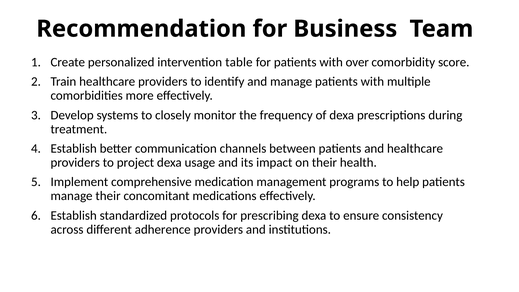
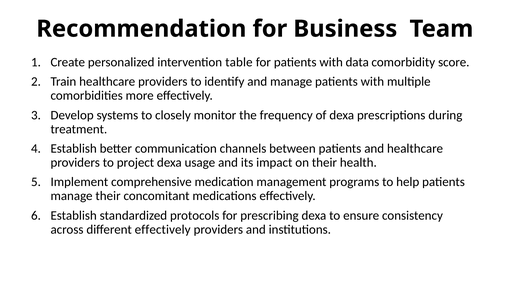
over: over -> data (357, 62)
different adherence: adherence -> effectively (163, 229)
